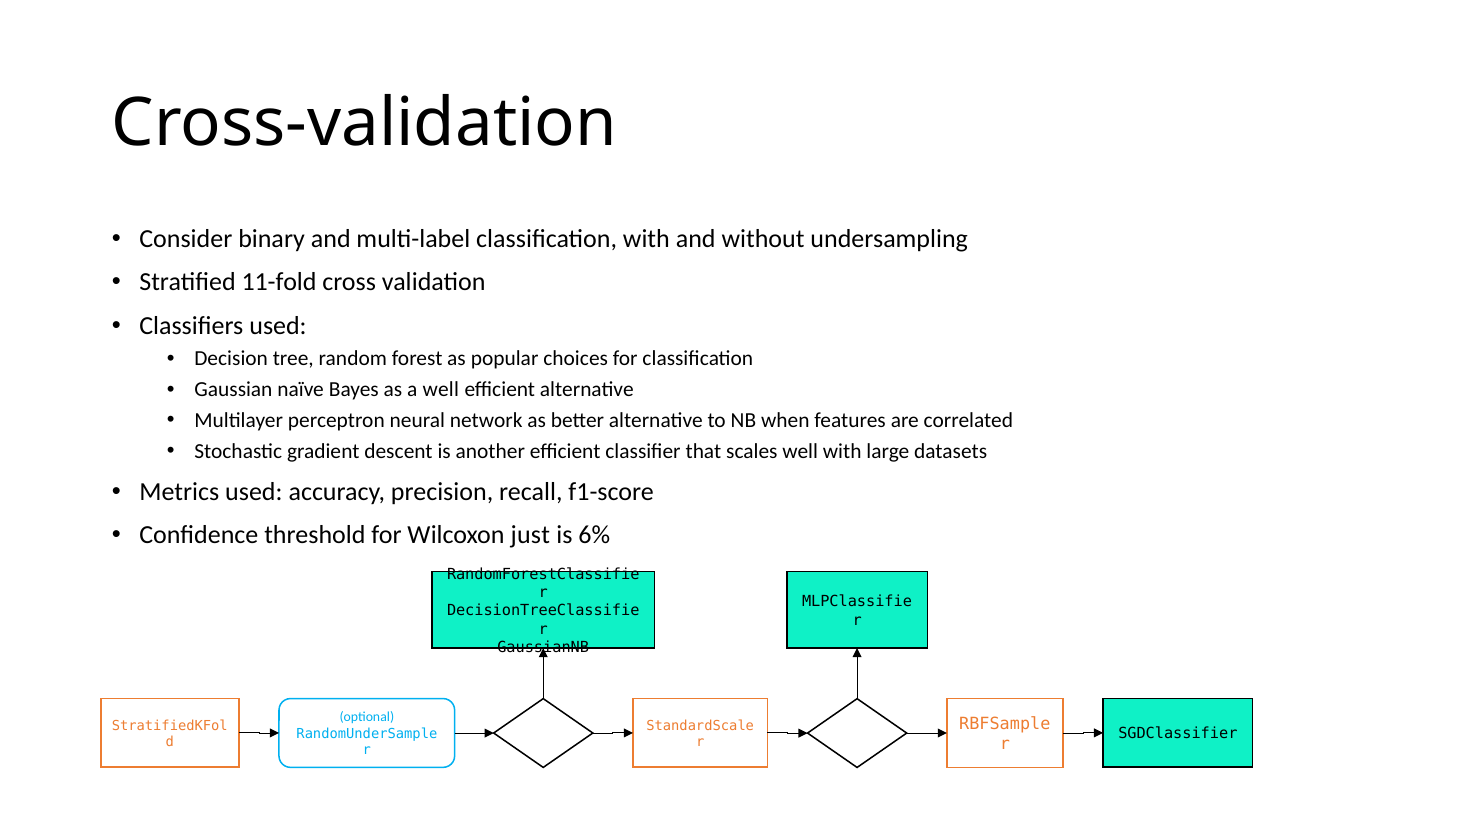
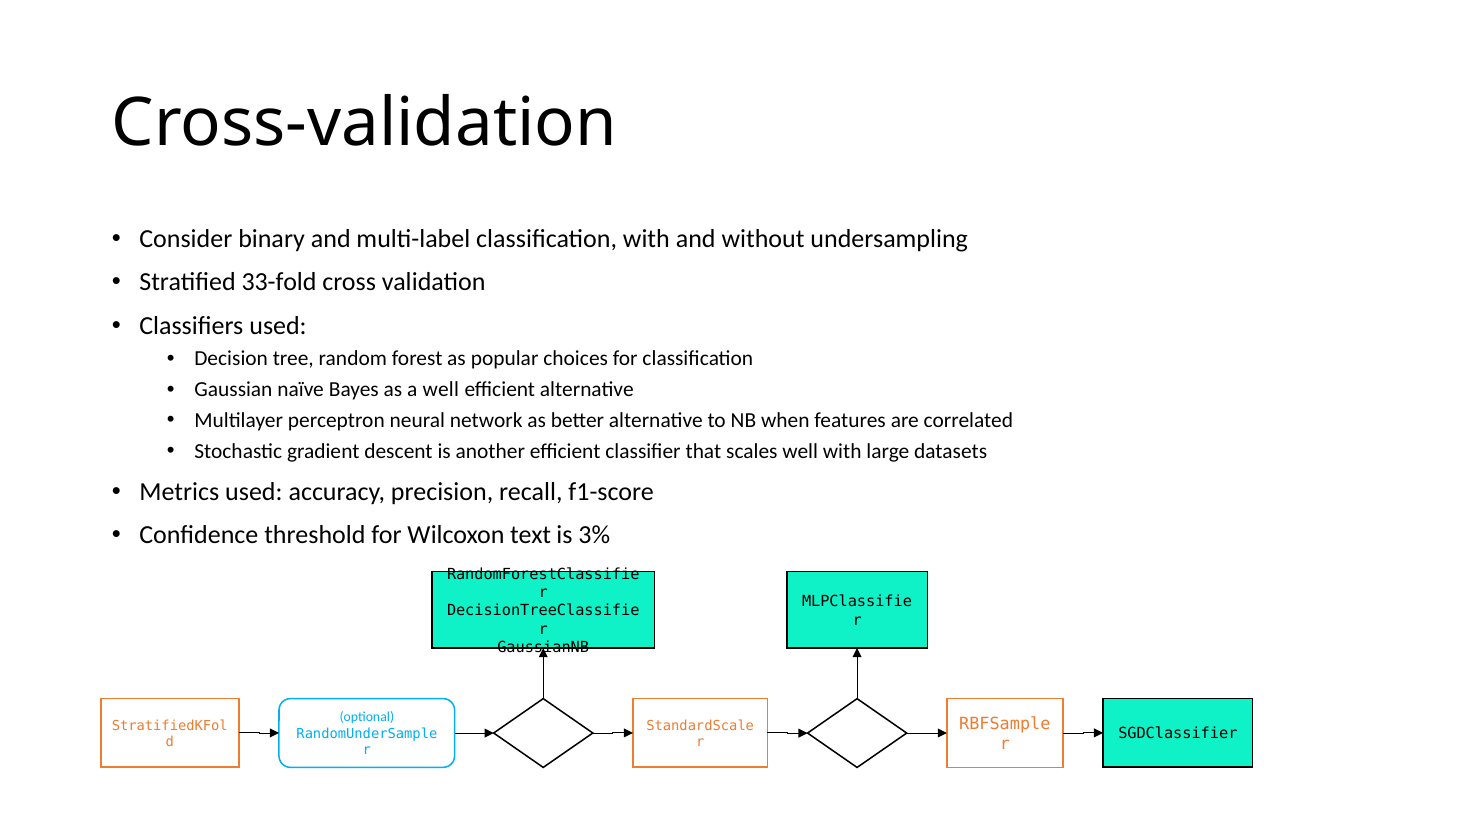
11-fold: 11-fold -> 33-fold (279, 282)
just: just -> text (531, 535)
6%: 6% -> 3% (594, 535)
